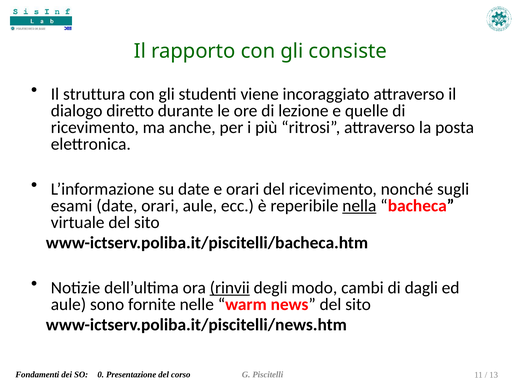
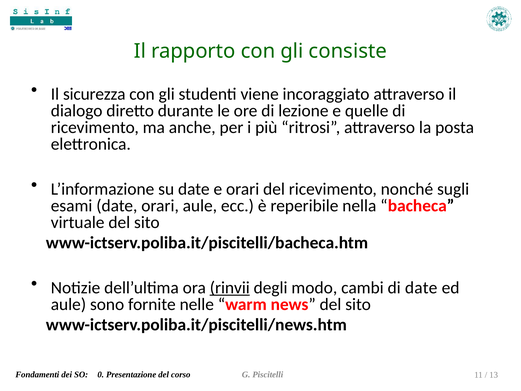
struttura: struttura -> sicurezza (94, 94)
nella underline: present -> none (359, 206)
di dagli: dagli -> date (421, 288)
